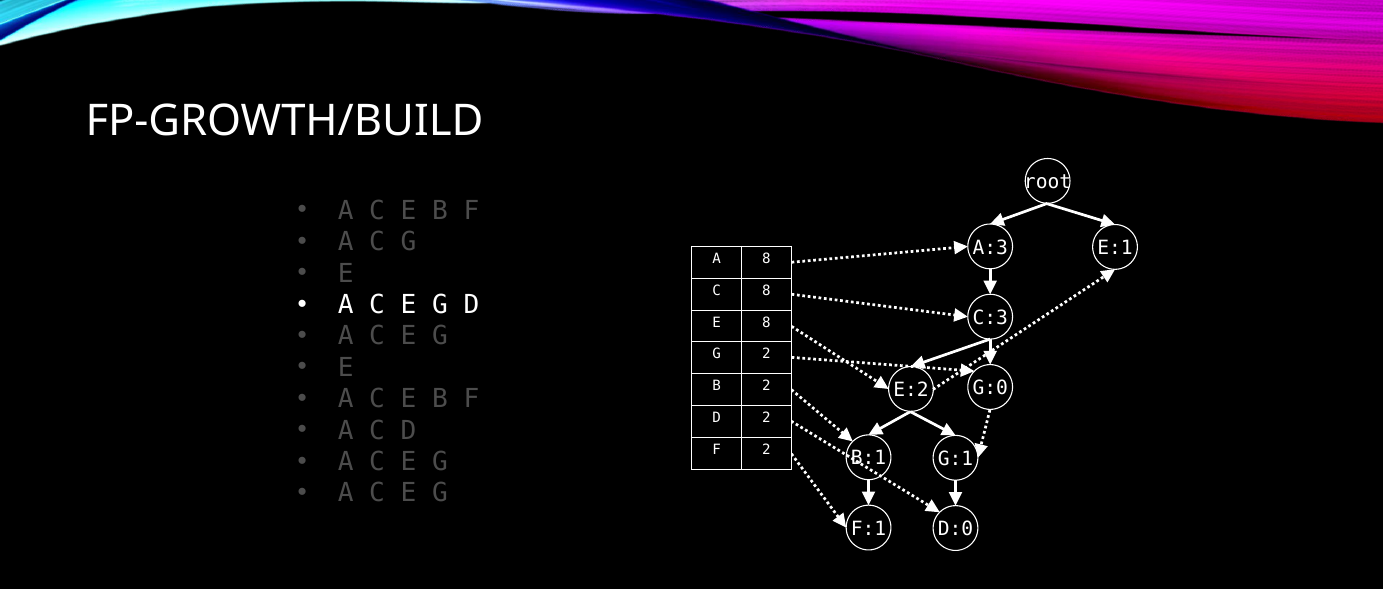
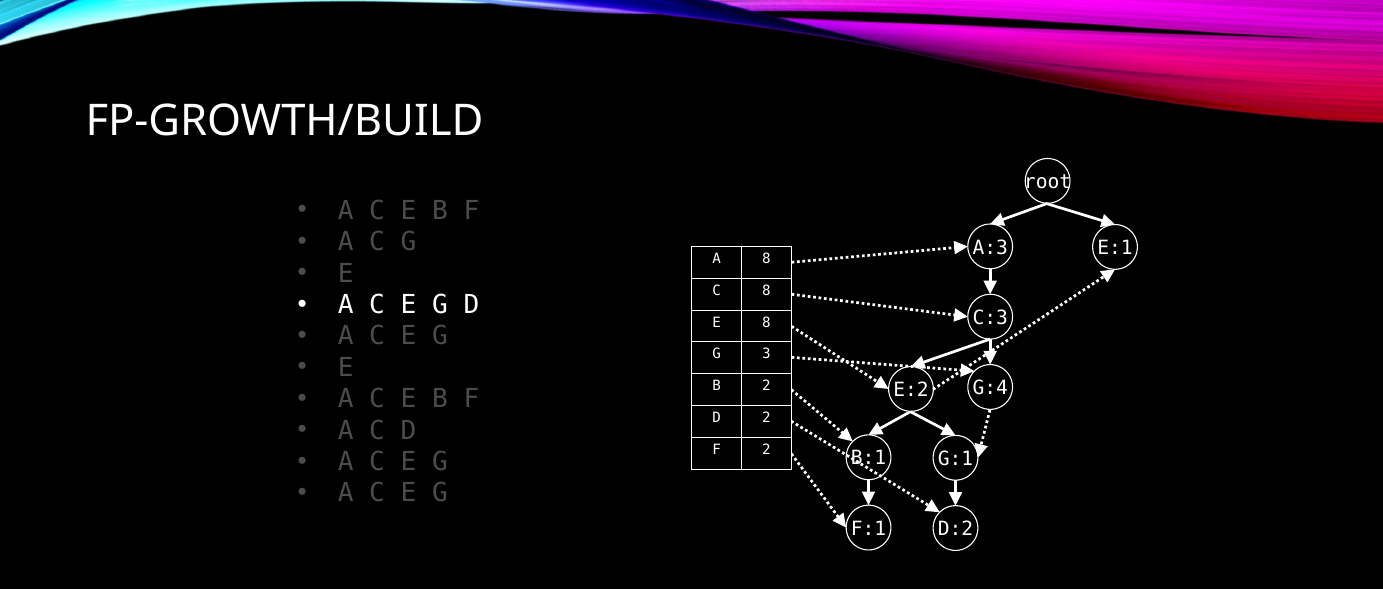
G 2: 2 -> 3 (766, 354)
G:0: G:0 -> G:4 (990, 388)
D:0: D:0 -> D:2 (956, 529)
